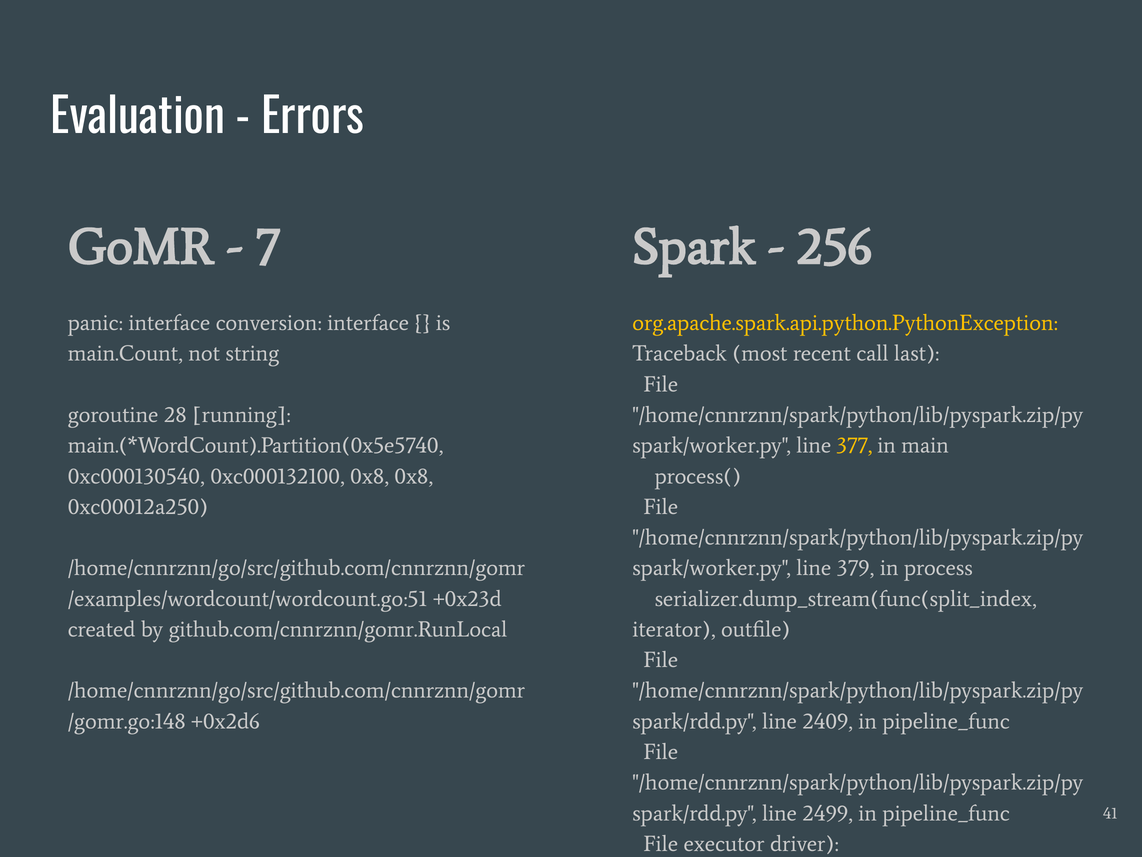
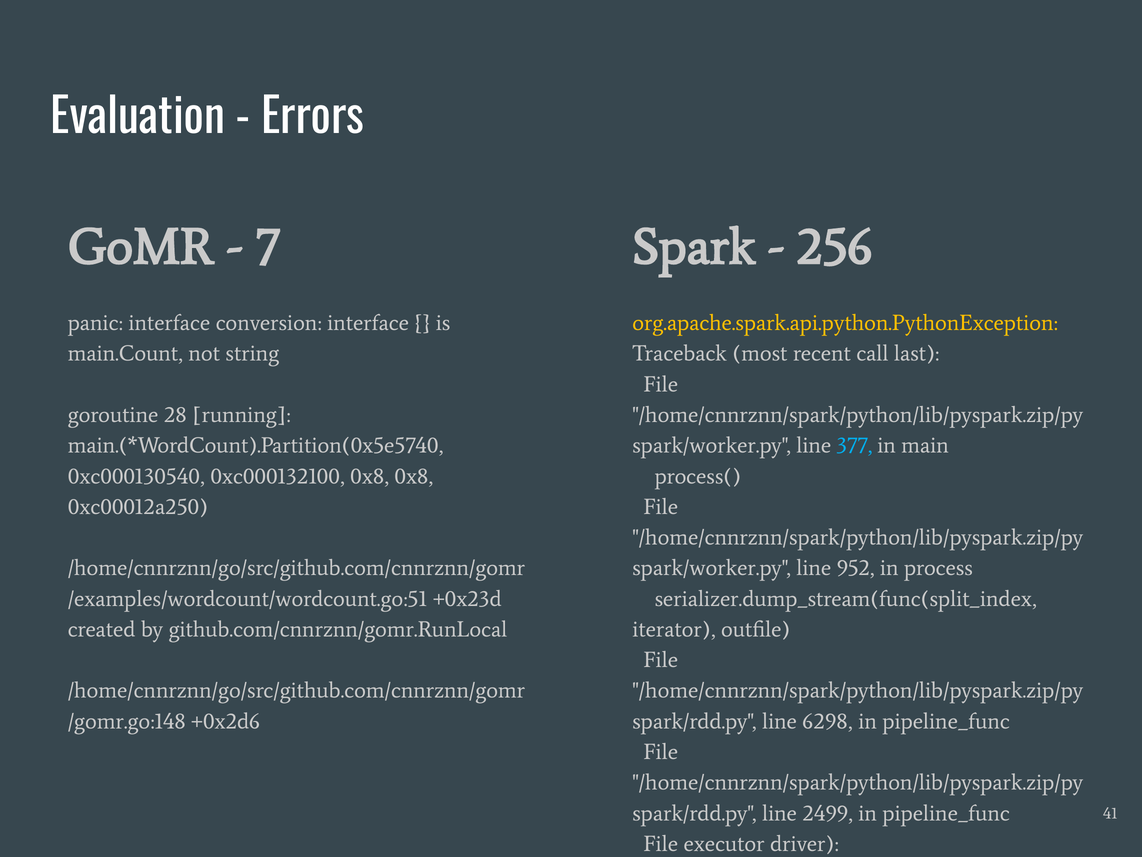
377 colour: yellow -> light blue (854, 445)
379: 379 -> 952 (856, 568)
2409: 2409 -> 6298 (827, 721)
